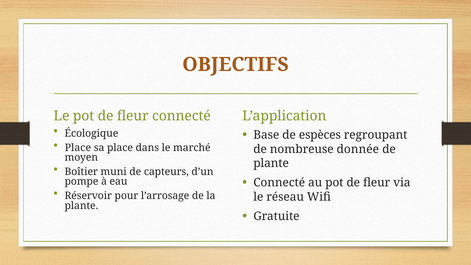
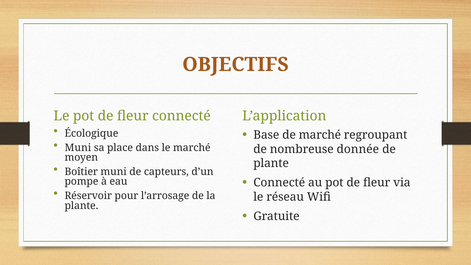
de espèces: espèces -> marché (320, 135)
Place: Place -> Muni (78, 148)
